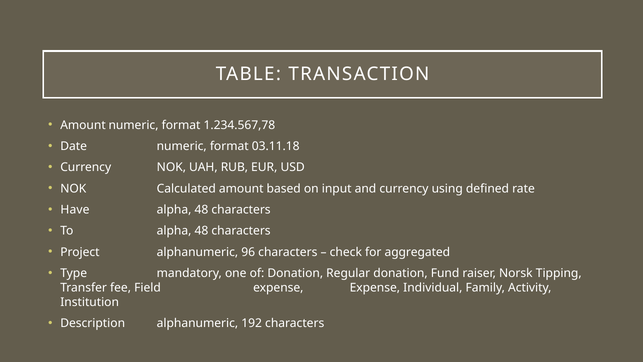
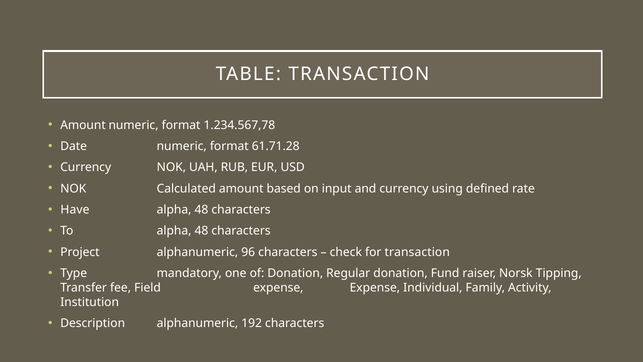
03.11.18: 03.11.18 -> 61.71.28 (276, 146)
for aggregated: aggregated -> transaction (417, 252)
